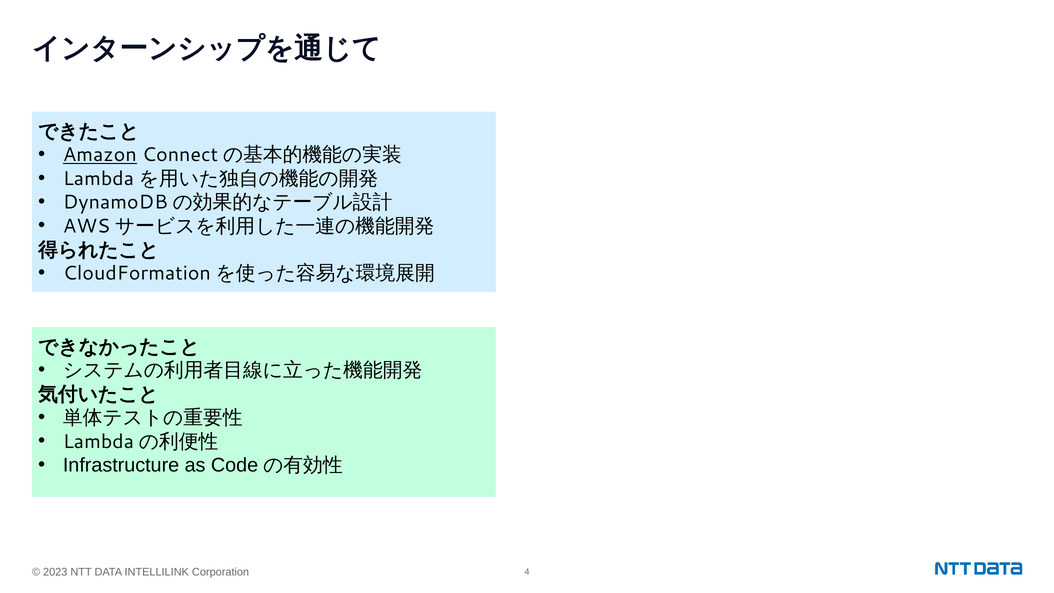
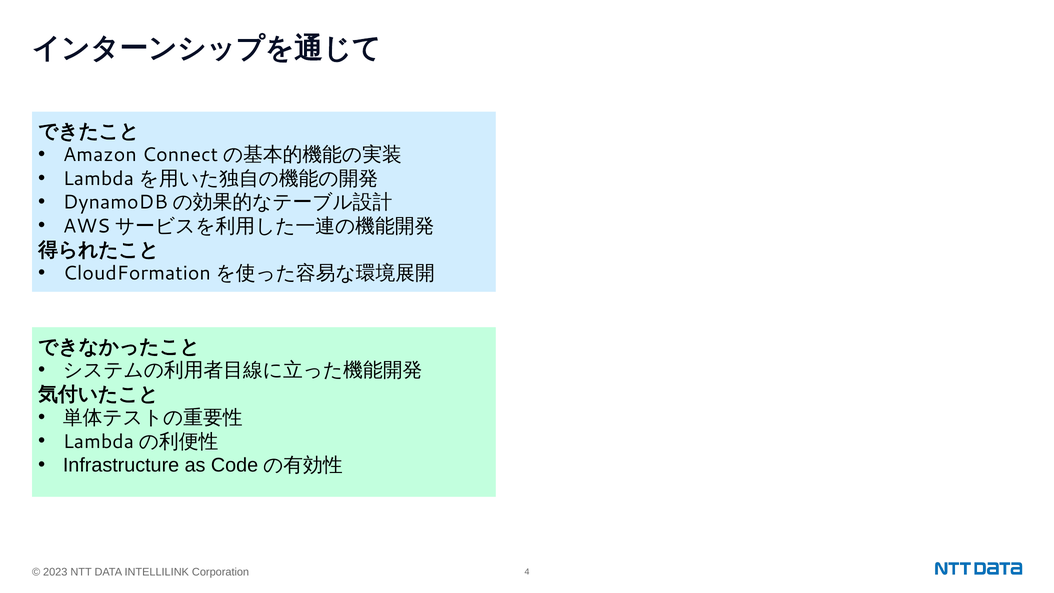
Amazon underline: present -> none (100, 155)
